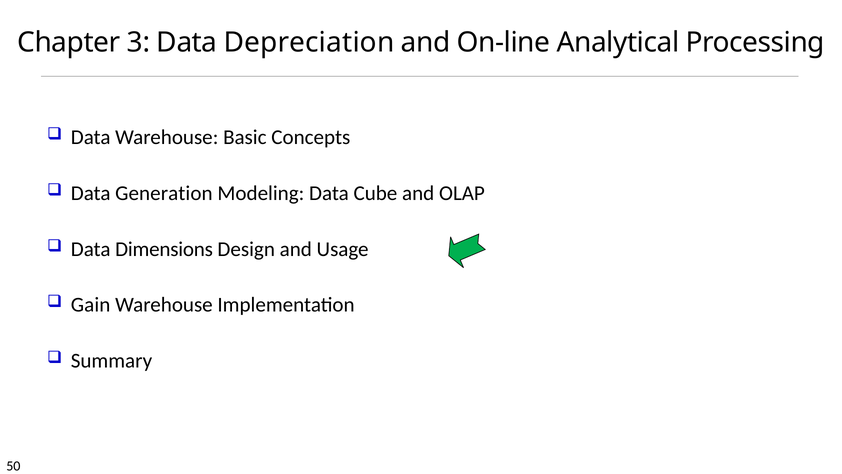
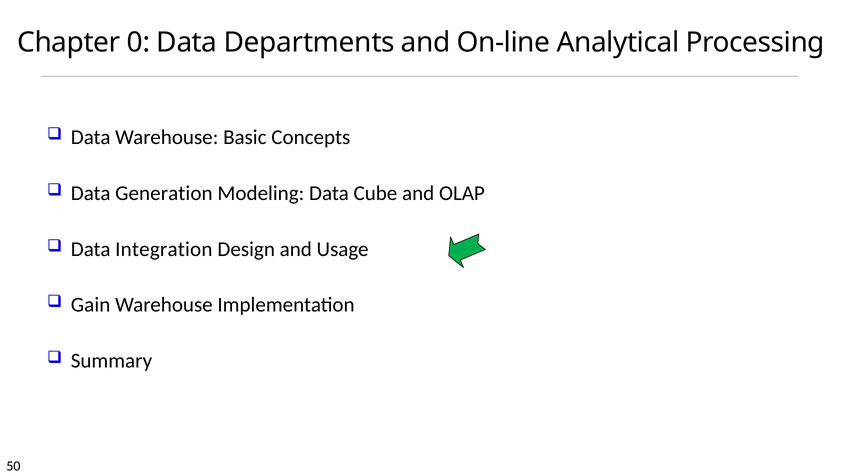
3: 3 -> 0 (139, 42)
Depreciation: Depreciation -> Departments (309, 42)
Dimensions: Dimensions -> Integration (164, 249)
